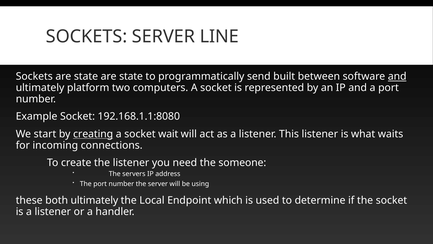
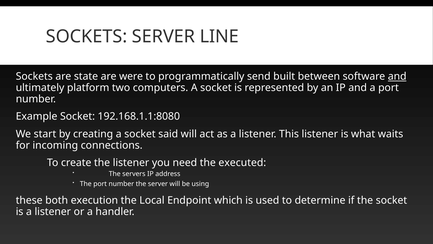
state: state -> were (131, 76)
creating underline: present -> none (93, 134)
wait: wait -> said (168, 134)
someone: someone -> executed (242, 163)
both ultimately: ultimately -> execution (94, 200)
